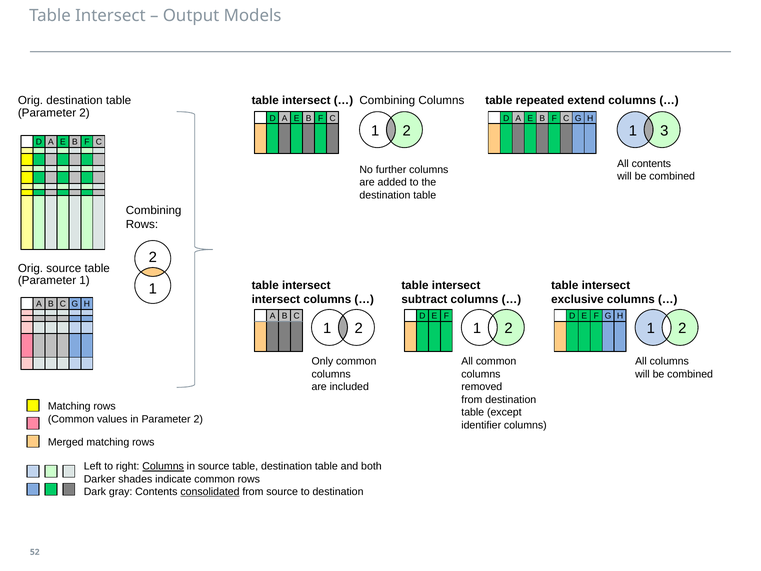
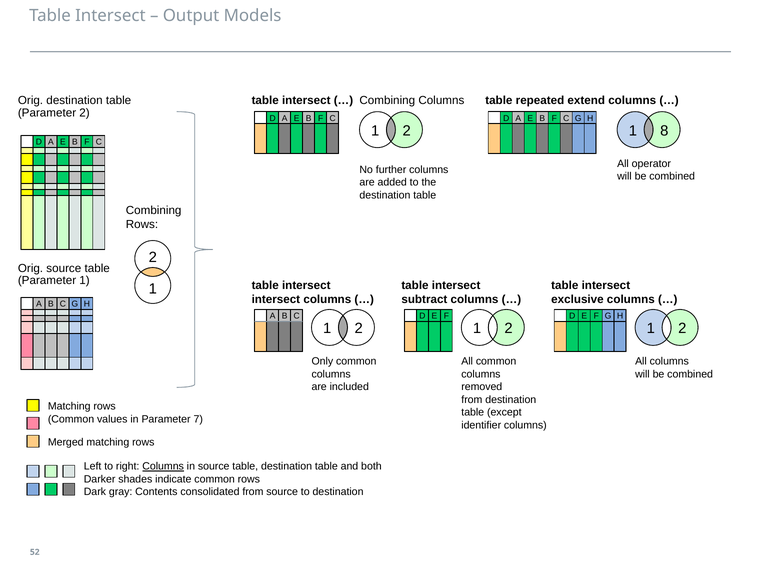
3: 3 -> 8 (664, 131)
All contents: contents -> operator (651, 164)
in Parameter 2: 2 -> 7 (198, 419)
consolidated underline: present -> none (210, 492)
